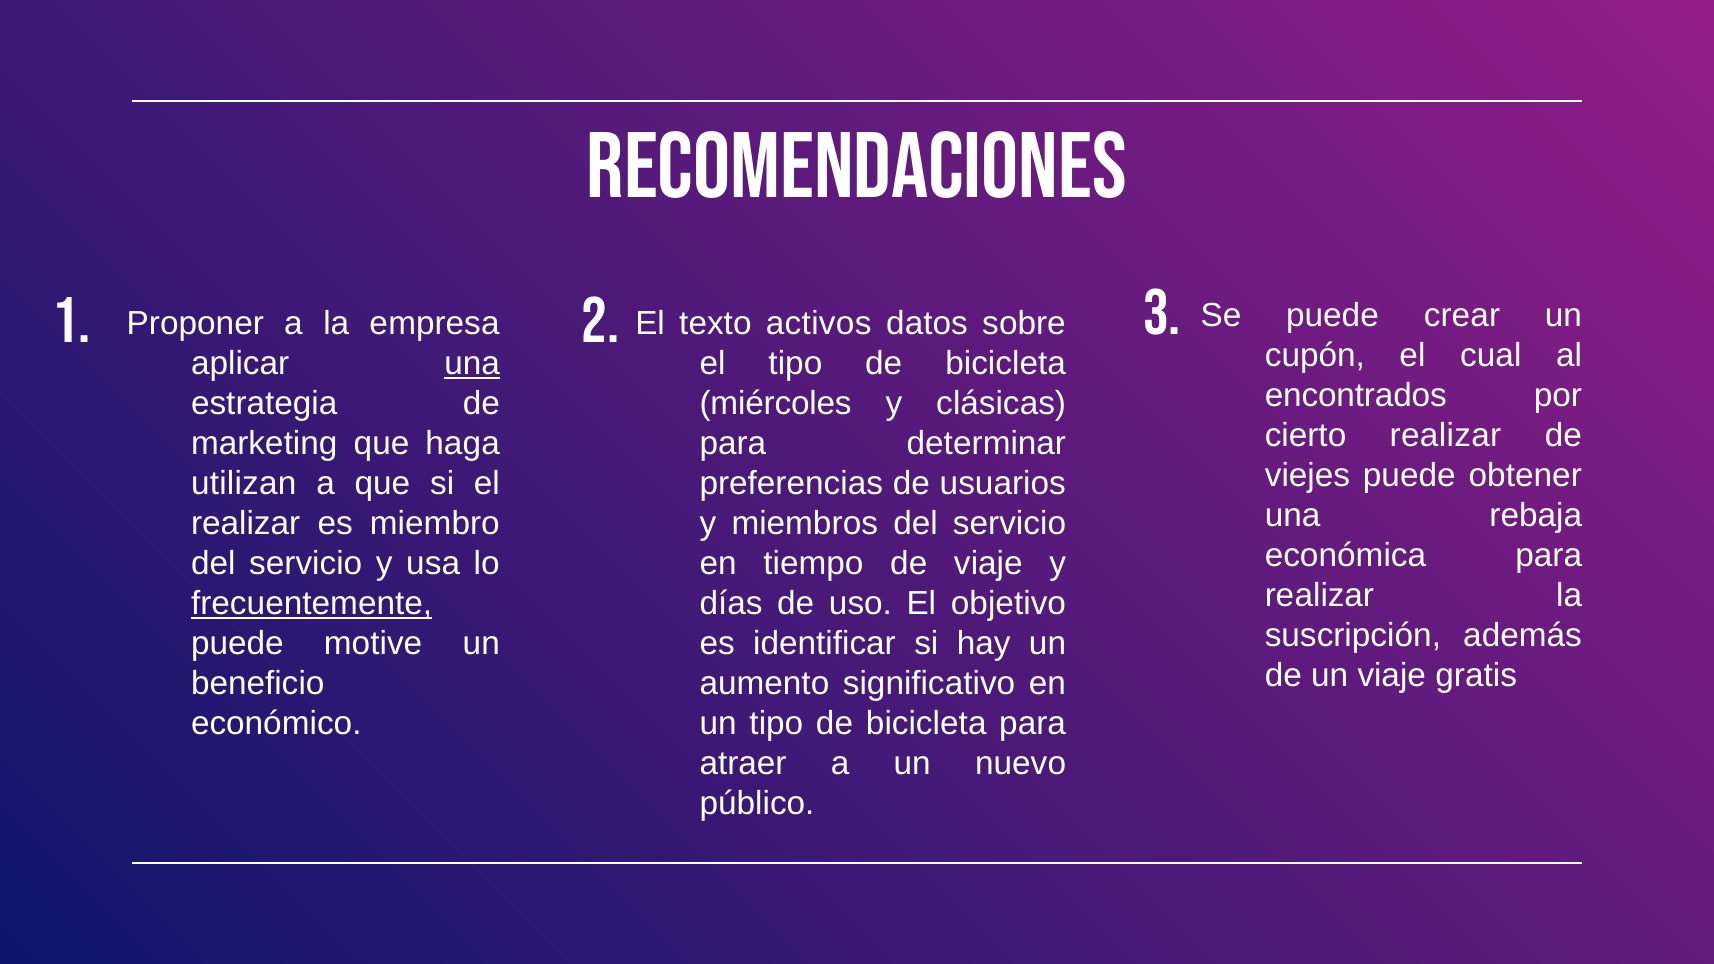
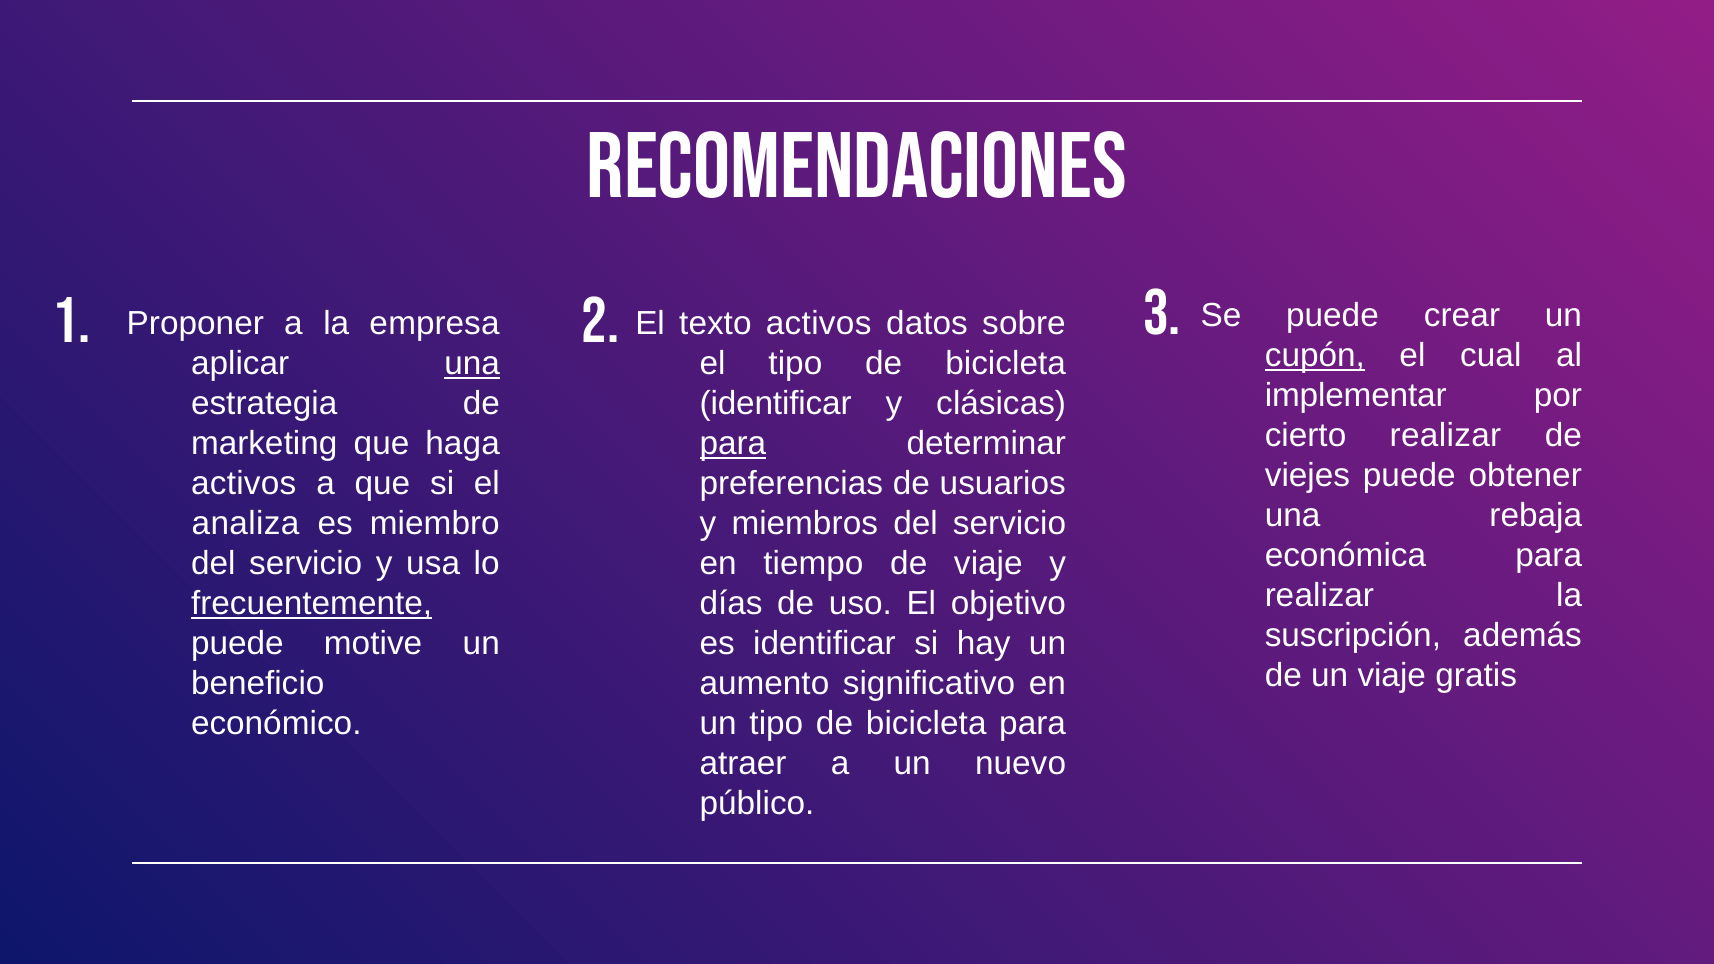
cupón underline: none -> present (1315, 356)
encontrados: encontrados -> implementar (1356, 396)
miércoles: miércoles -> identificar (776, 404)
para underline: none -> present (733, 444)
utilizan: utilizan -> activos (244, 484)
realizar: realizar -> analiza (245, 524)
